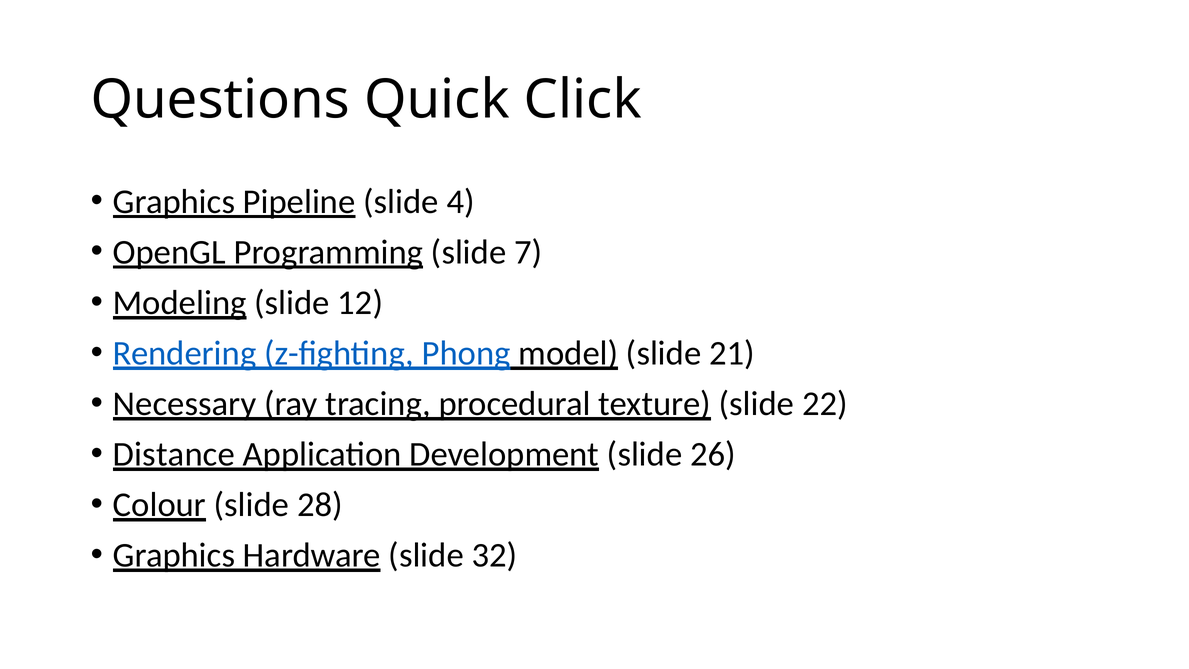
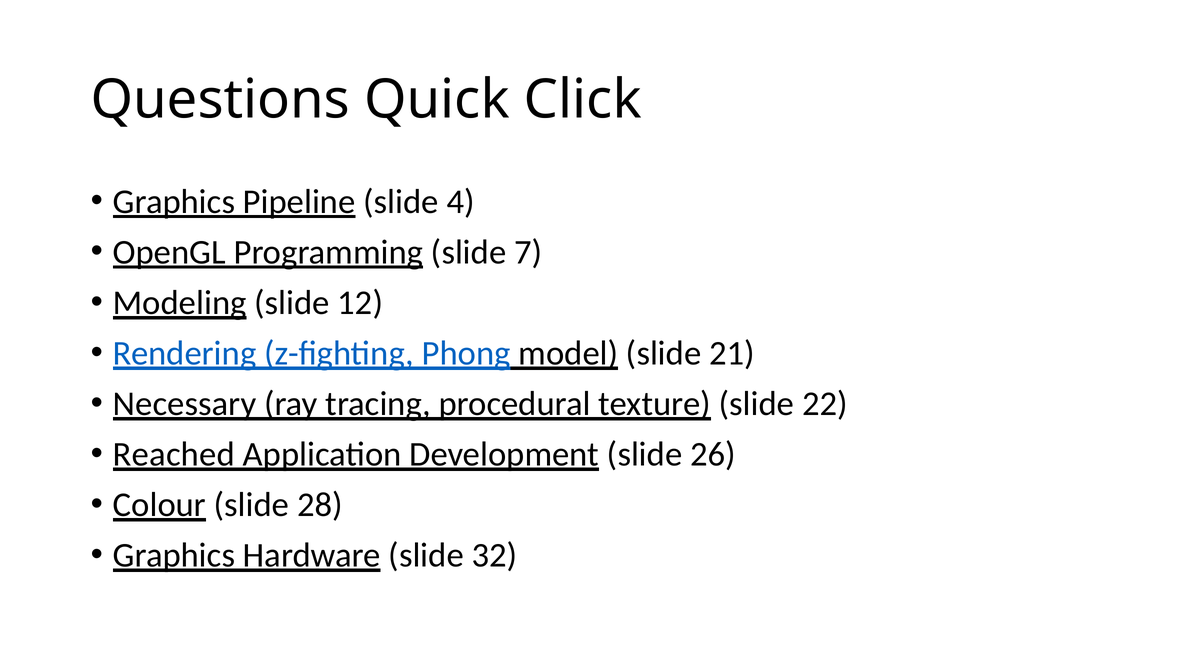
Distance: Distance -> Reached (174, 454)
